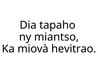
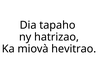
miantso: miantso -> hatrizao (57, 37)
